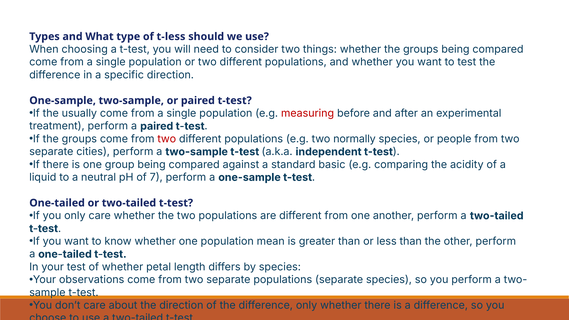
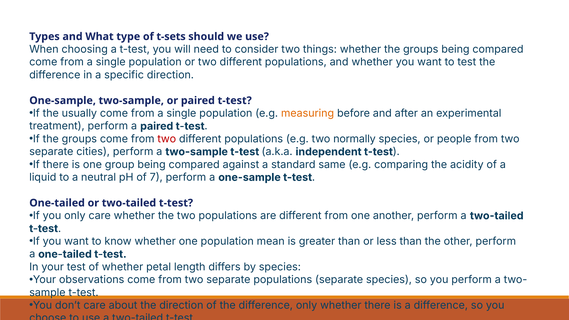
t-less: t-less -> t-sets (171, 37)
measuring colour: red -> orange (308, 113)
basic: basic -> same (332, 165)
